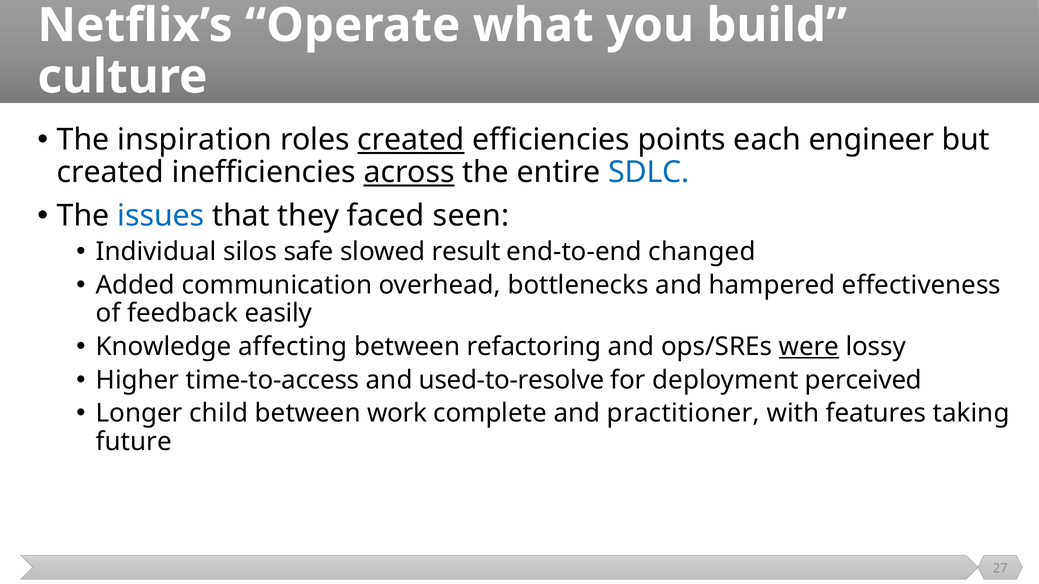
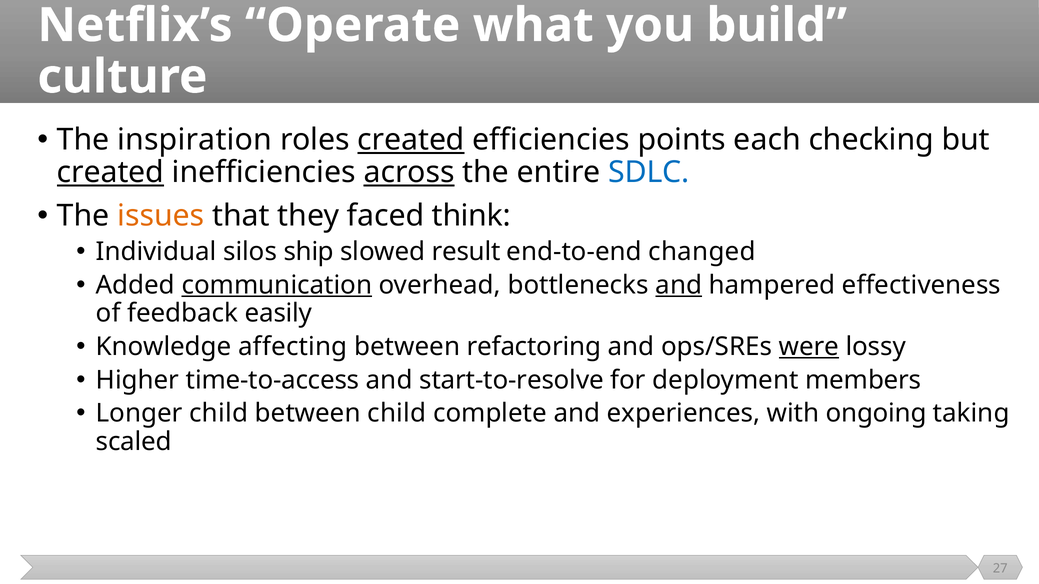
engineer: engineer -> checking (871, 140)
created underline: none -> present (110, 173)
issues colour: blue -> orange (161, 216)
seen: seen -> think (471, 216)
safe: safe -> ship (309, 252)
communication underline: none -> present (277, 285)
and underline: none -> present (679, 285)
used-to-resolve: used-to-resolve -> start-to-resolve (512, 380)
perceived: perceived -> members (863, 380)
between work: work -> child (397, 414)
practitioner: practitioner -> experiences (683, 414)
features: features -> ongoing (876, 414)
future: future -> scaled (134, 442)
